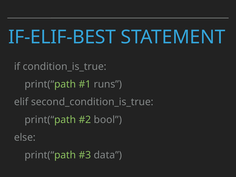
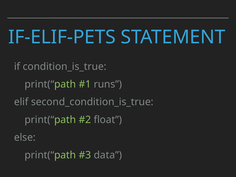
IF-ELIF-BEST: IF-ELIF-BEST -> IF-ELIF-PETS (62, 37)
bool: bool -> float (108, 120)
